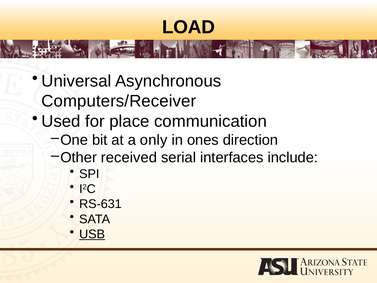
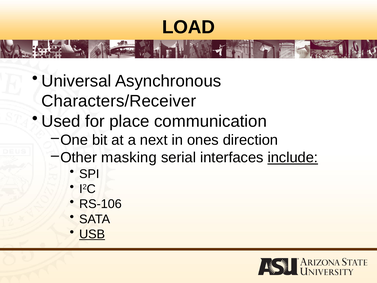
Computers/Receiver: Computers/Receiver -> Characters/Receiver (119, 101)
only: only -> next (154, 140)
received: received -> masking (129, 158)
include underline: none -> present (293, 158)
RS-631: RS-631 -> RS-106 (100, 204)
